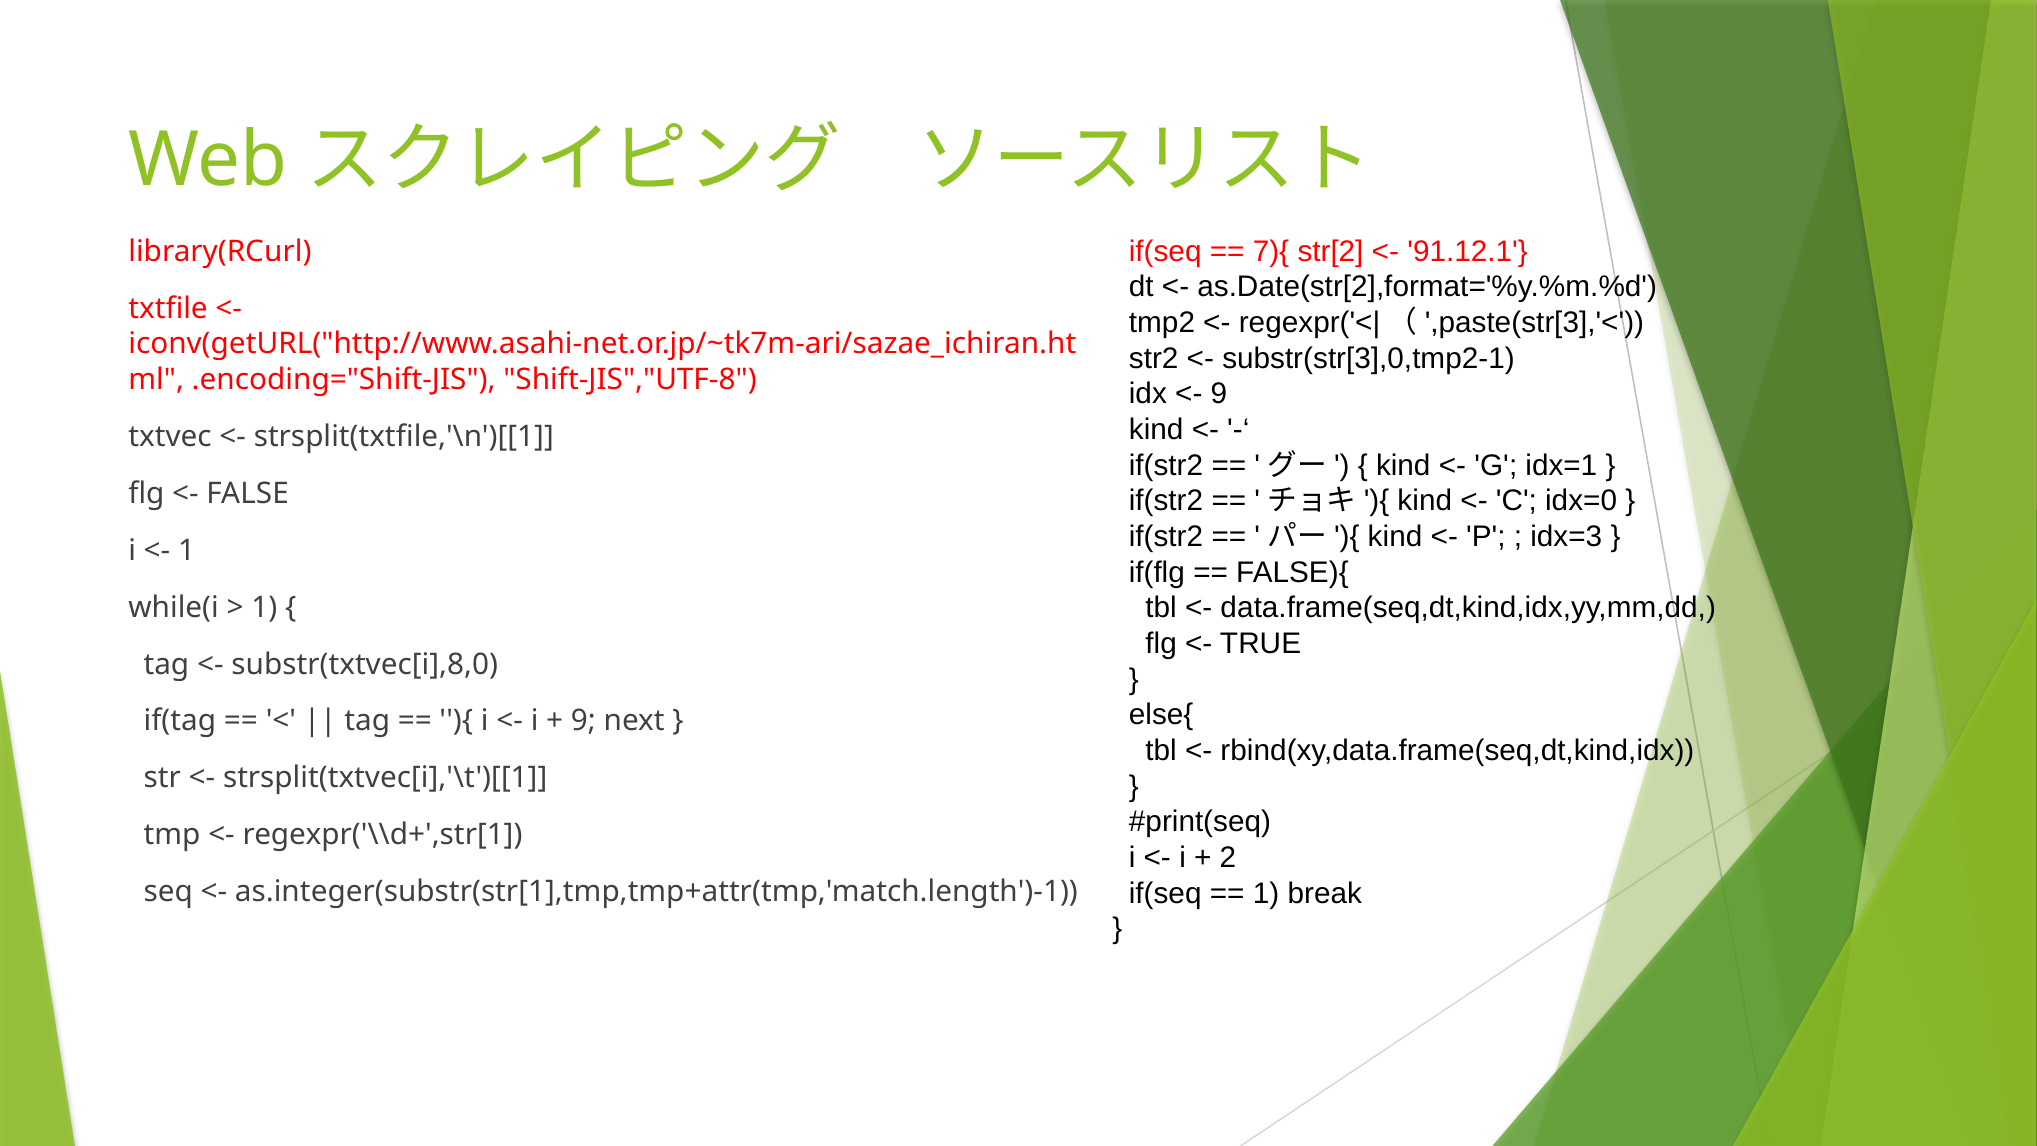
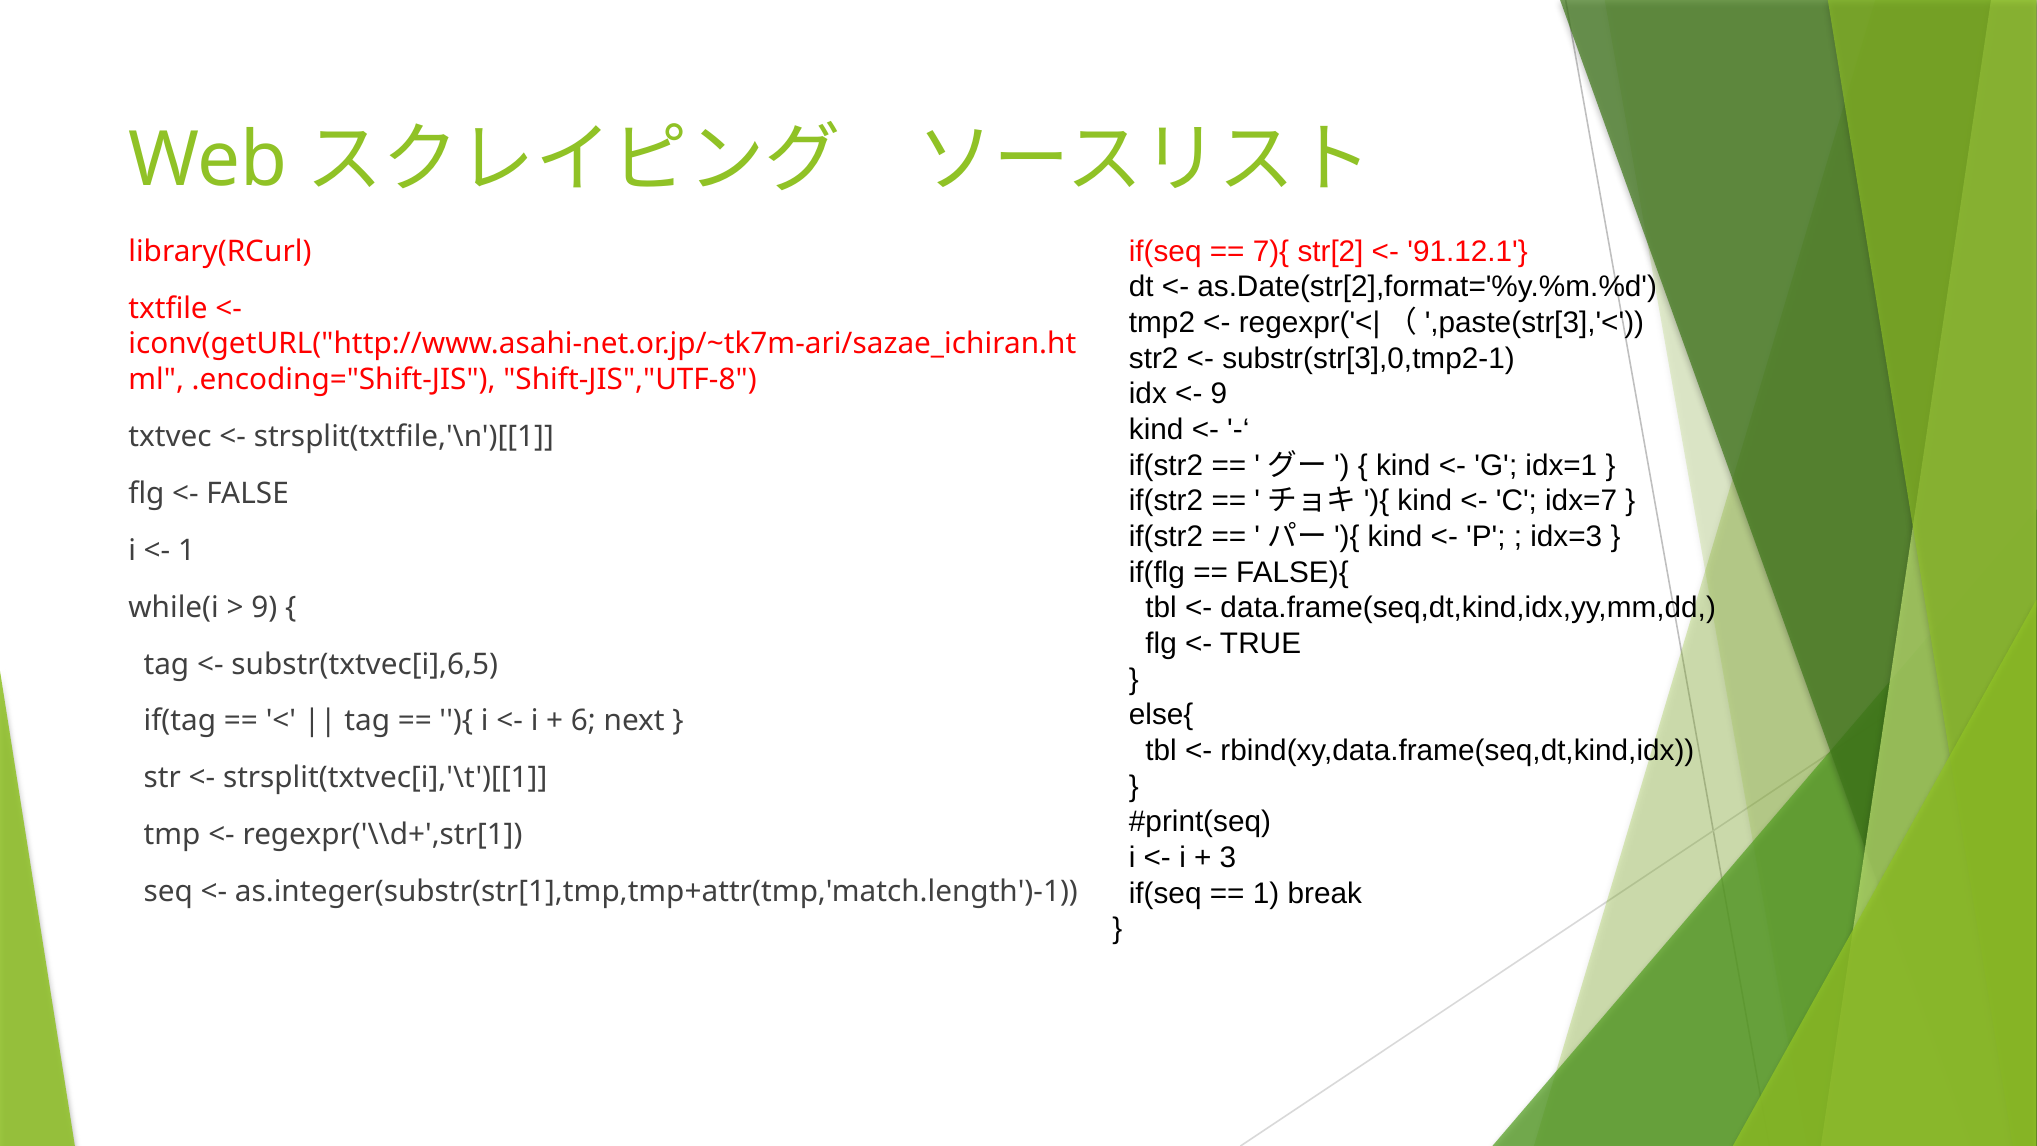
idx=0: idx=0 -> idx=7 (1581, 501)
1: 1 -> 9 (264, 607)
substr(txtvec[i],8,0: substr(txtvec[i],8,0 -> substr(txtvec[i],6,5 (365, 664)
9: 9 -> 6 (583, 721)
2: 2 -> 3 (1228, 858)
